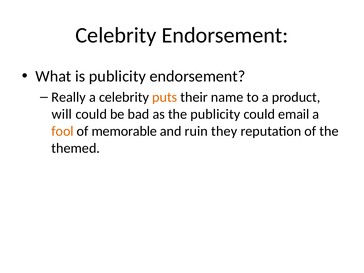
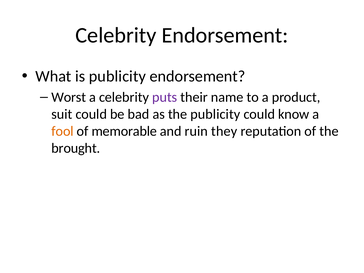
Really: Really -> Worst (69, 97)
puts colour: orange -> purple (165, 97)
will: will -> suit (62, 114)
email: email -> know (294, 114)
themed: themed -> brought (76, 148)
